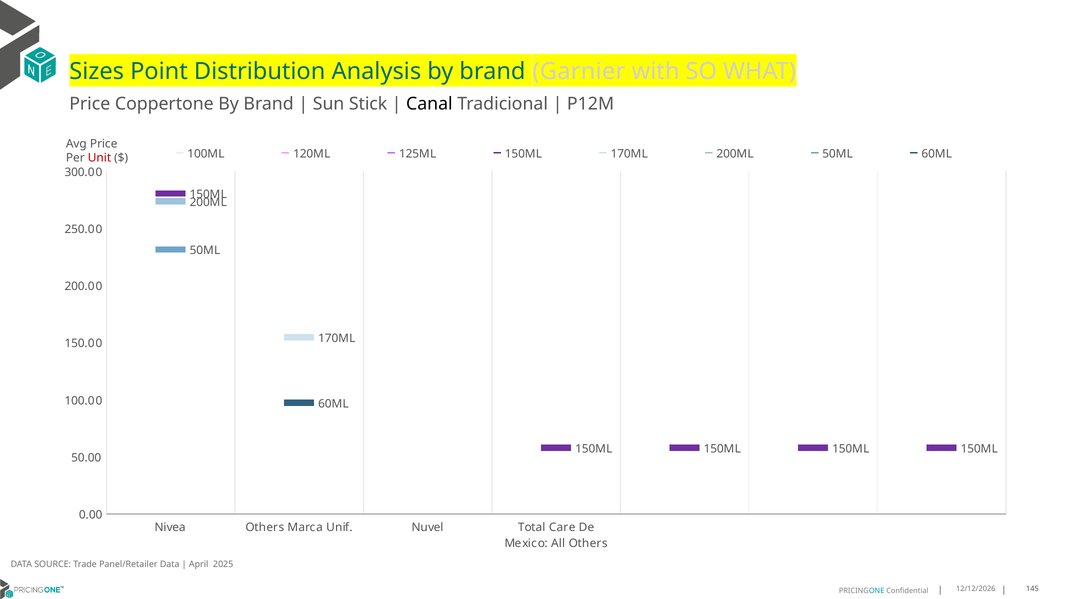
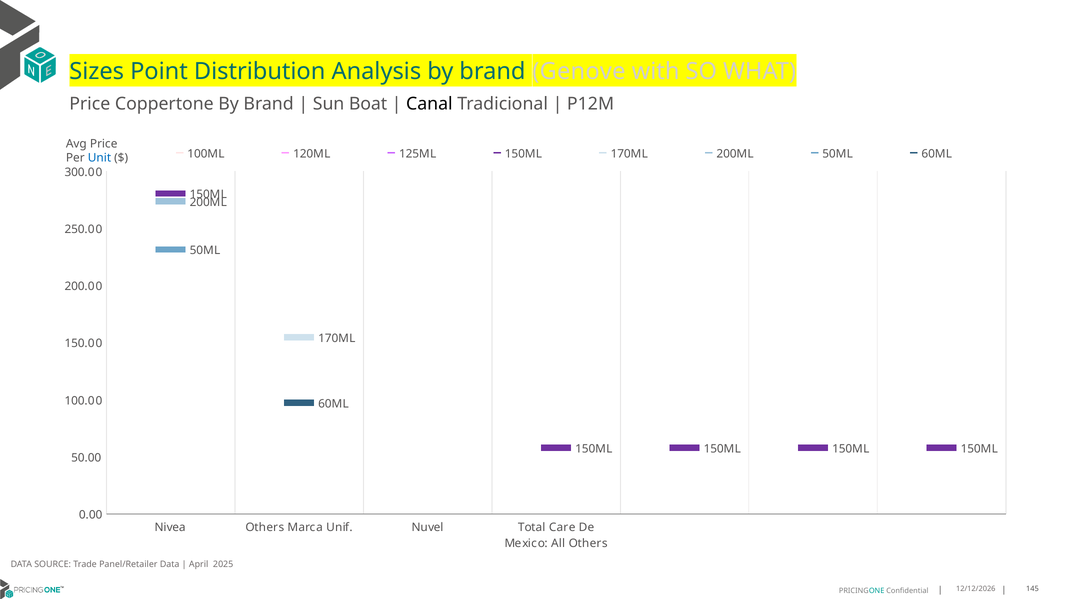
Garnier: Garnier -> Genove (579, 72)
Stick: Stick -> Boat (368, 104)
Unit colour: red -> blue (99, 158)
